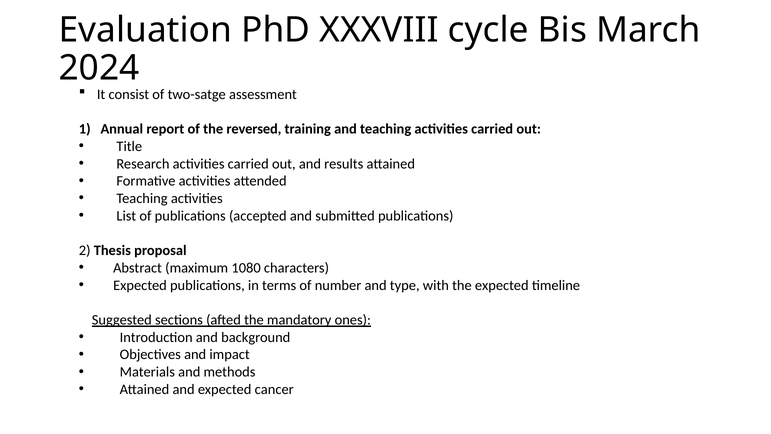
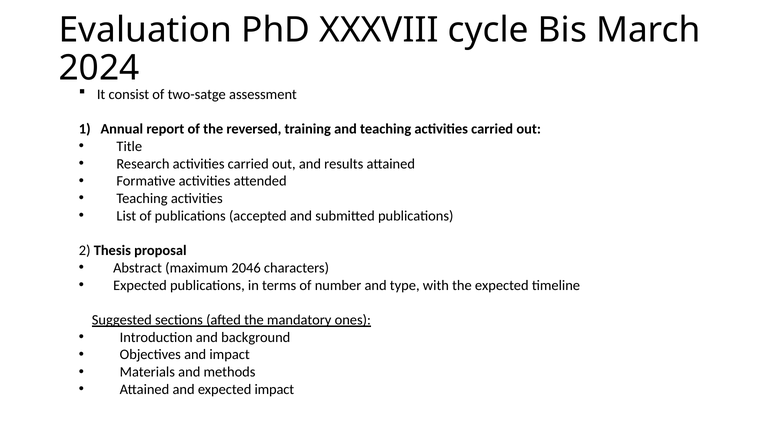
1080: 1080 -> 2046 (246, 268)
expected cancer: cancer -> impact (274, 389)
